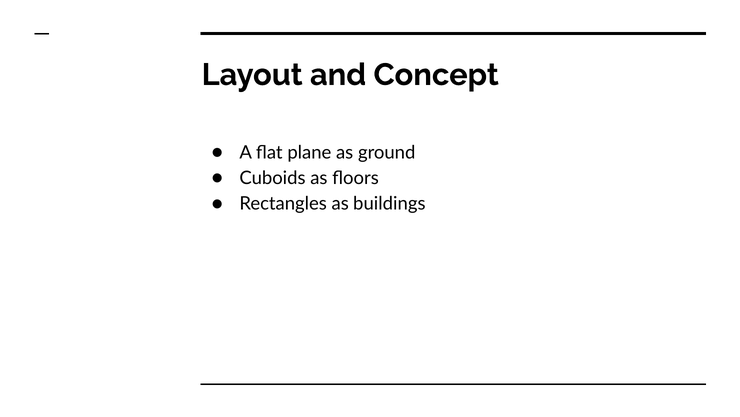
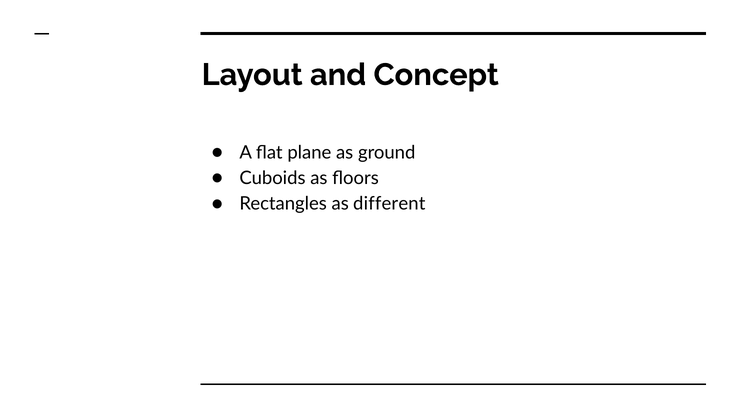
buildings: buildings -> different (389, 203)
